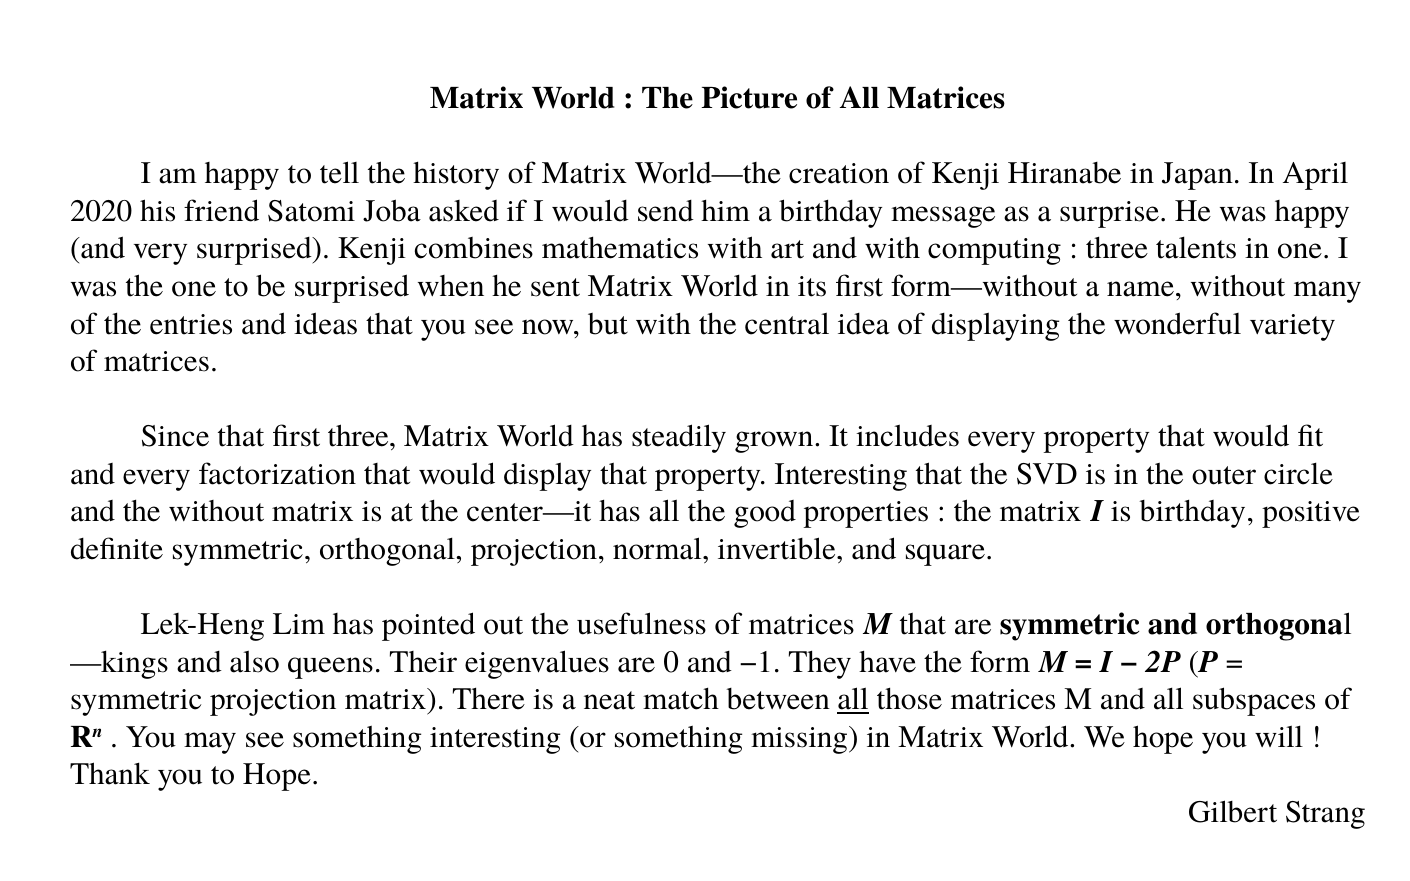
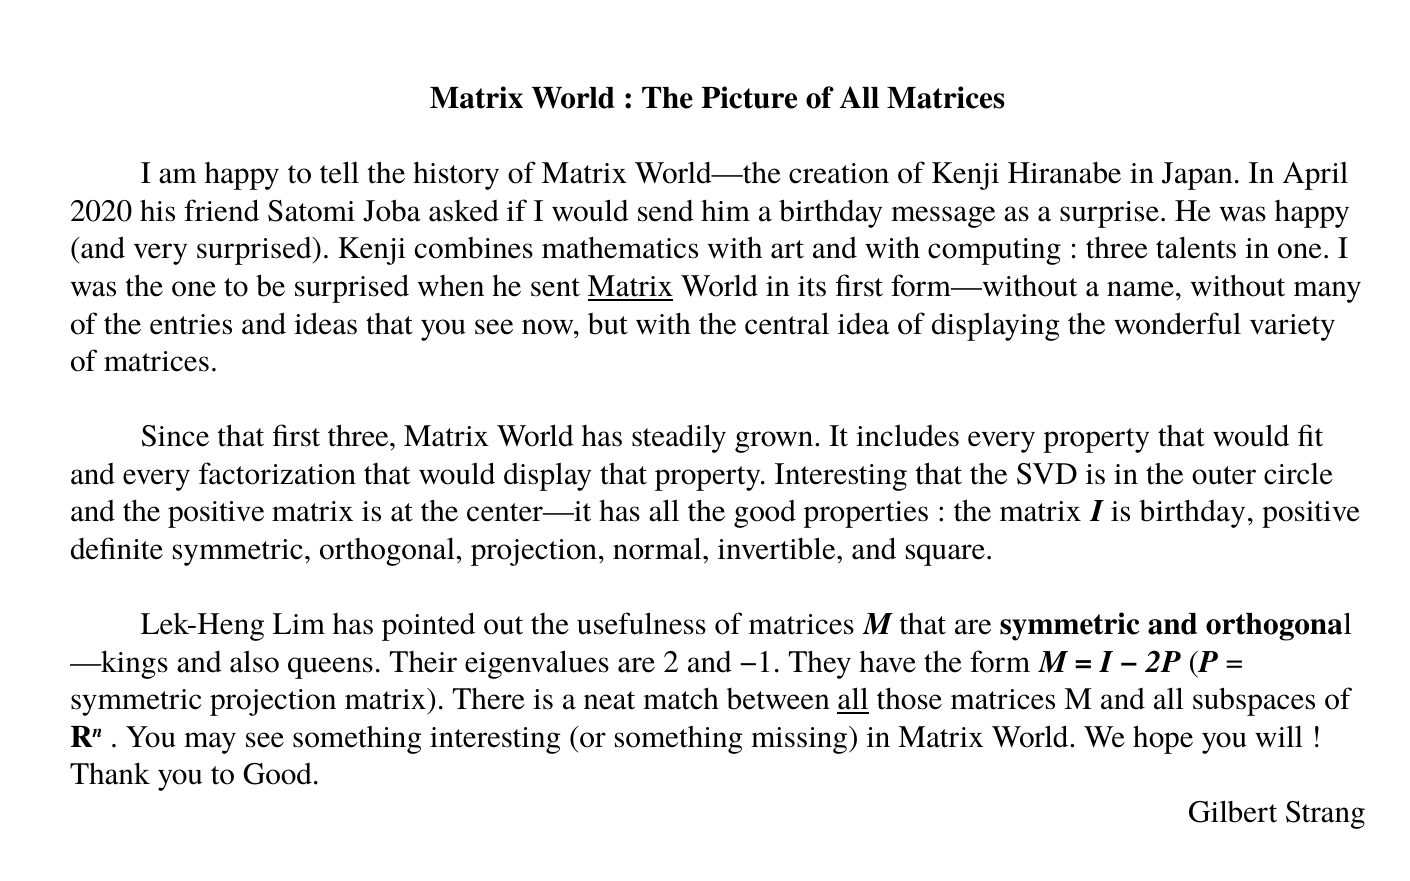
Matrix underline: none -> present (631, 286)
the without: without -> positive (217, 512)
0: 0 -> 2 (671, 662)
to Hope: Hope -> Good (281, 775)
